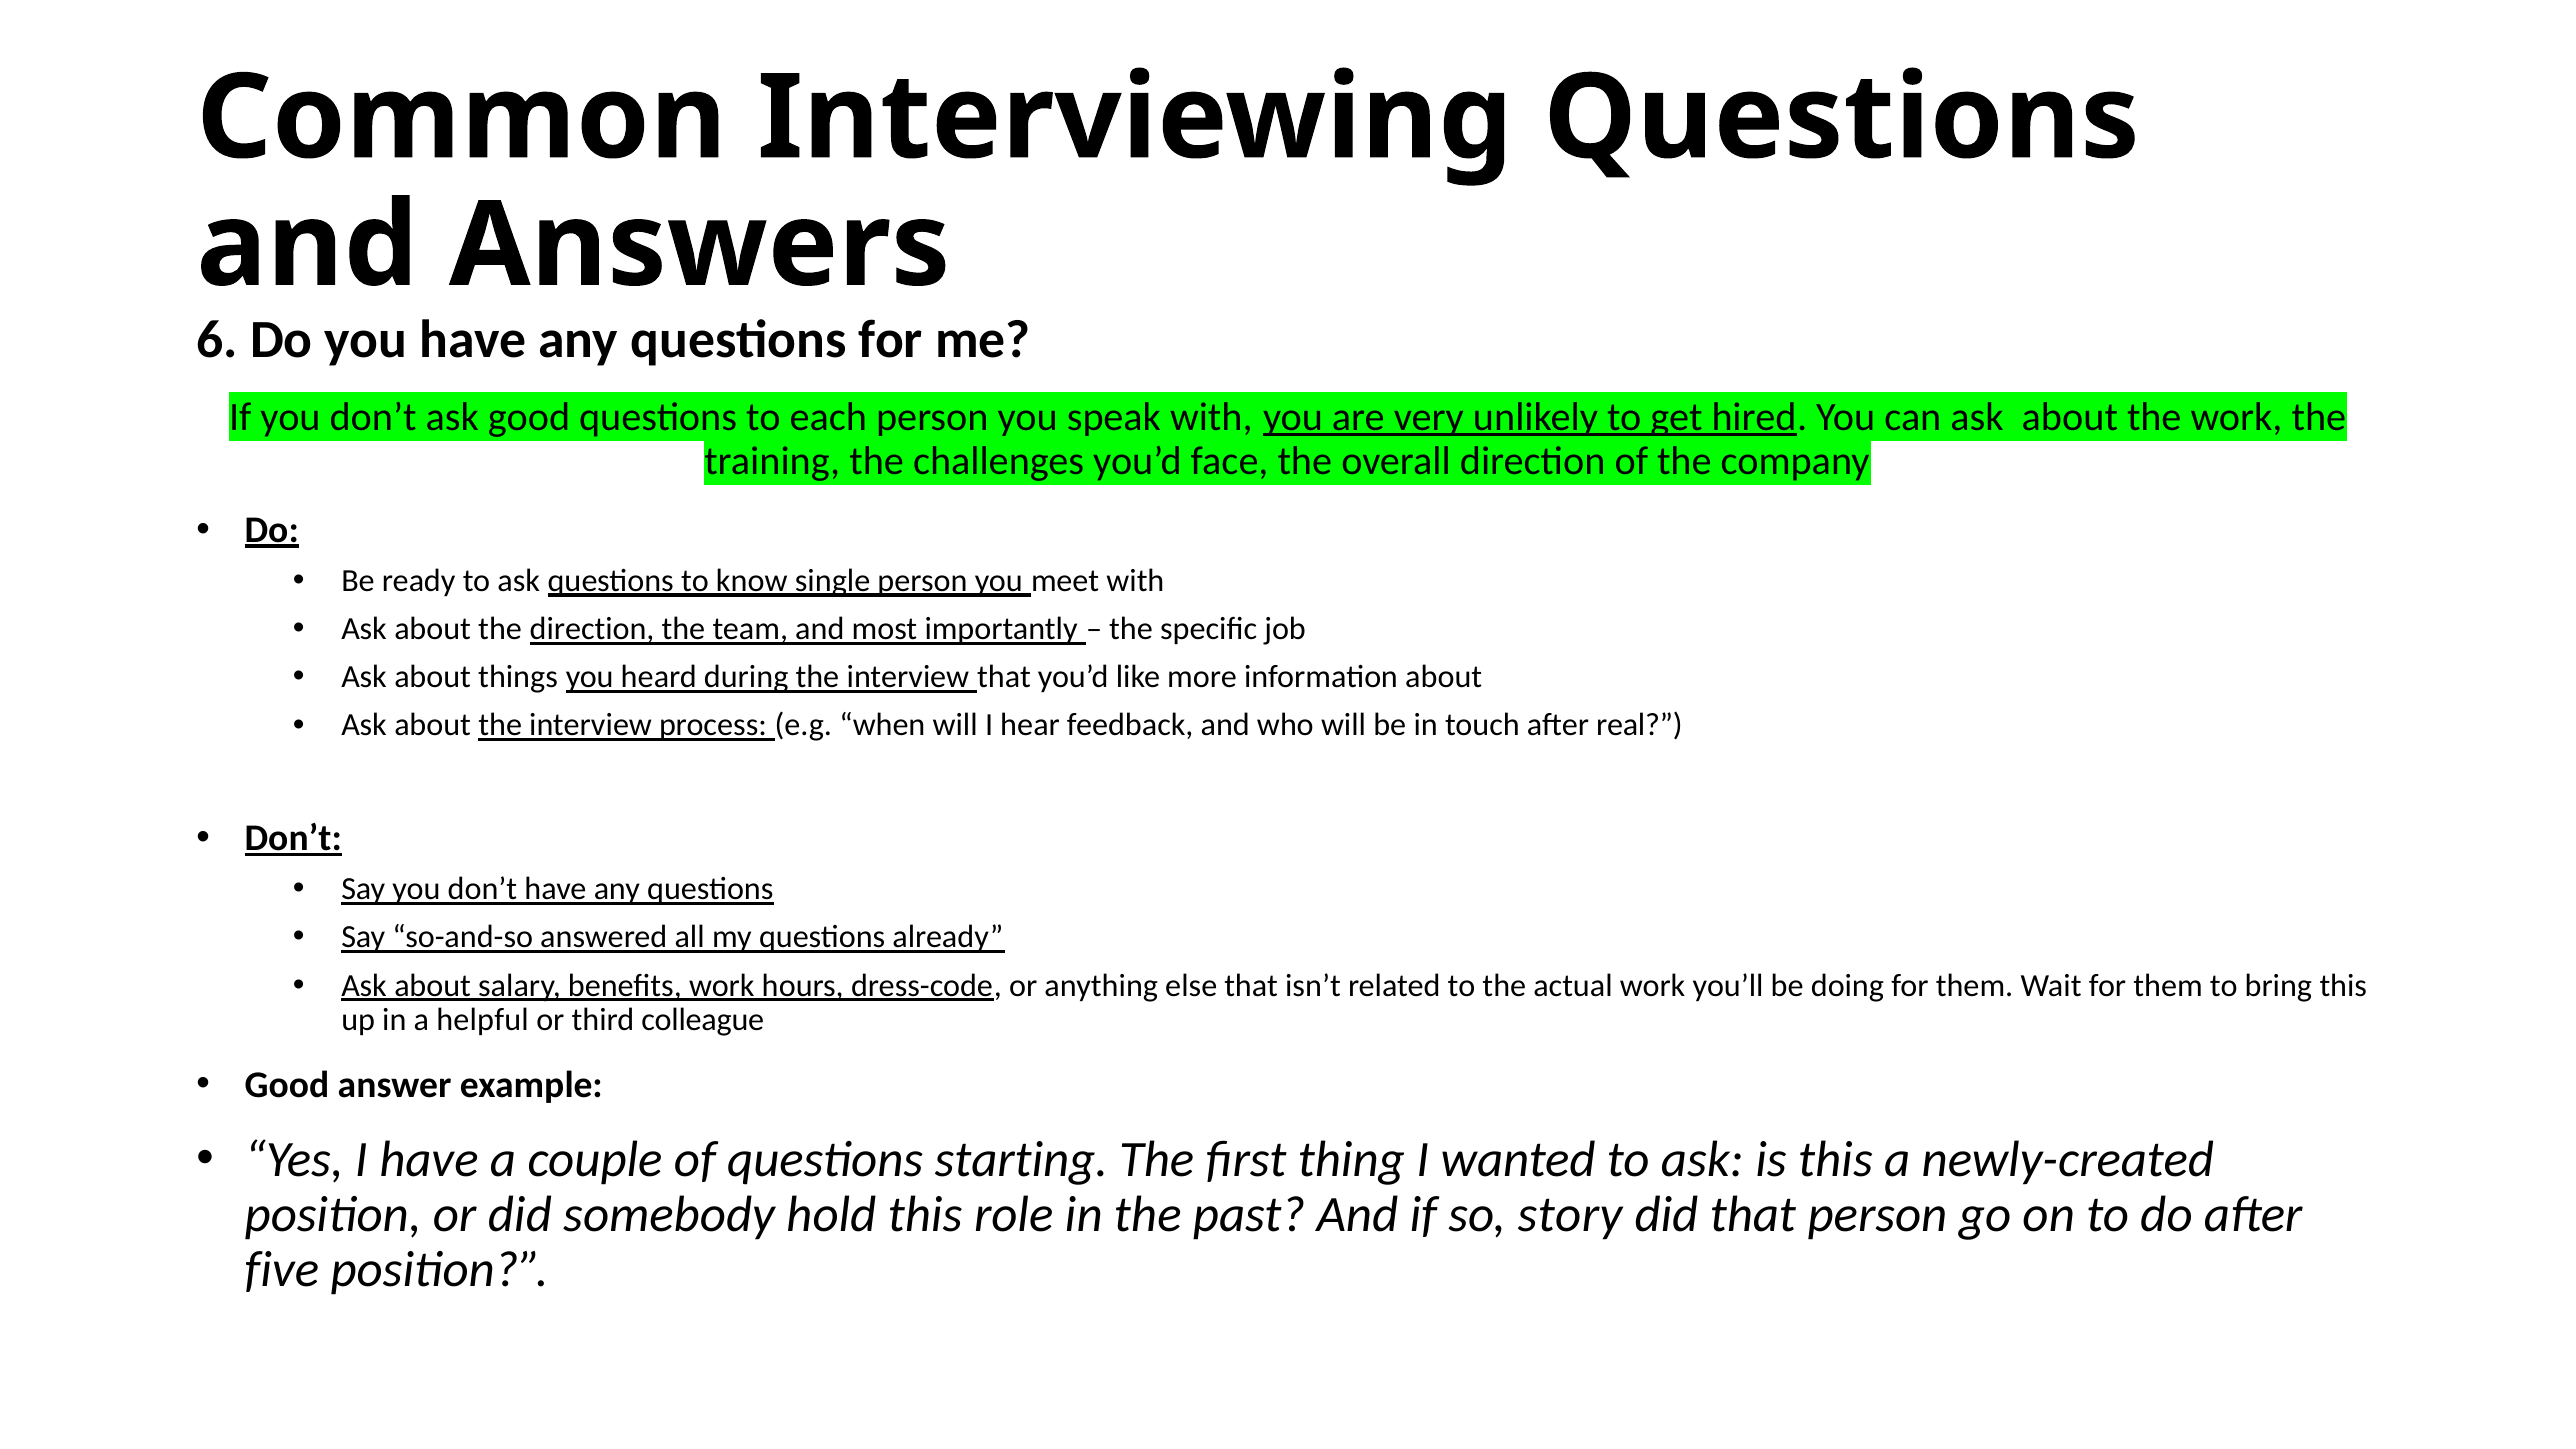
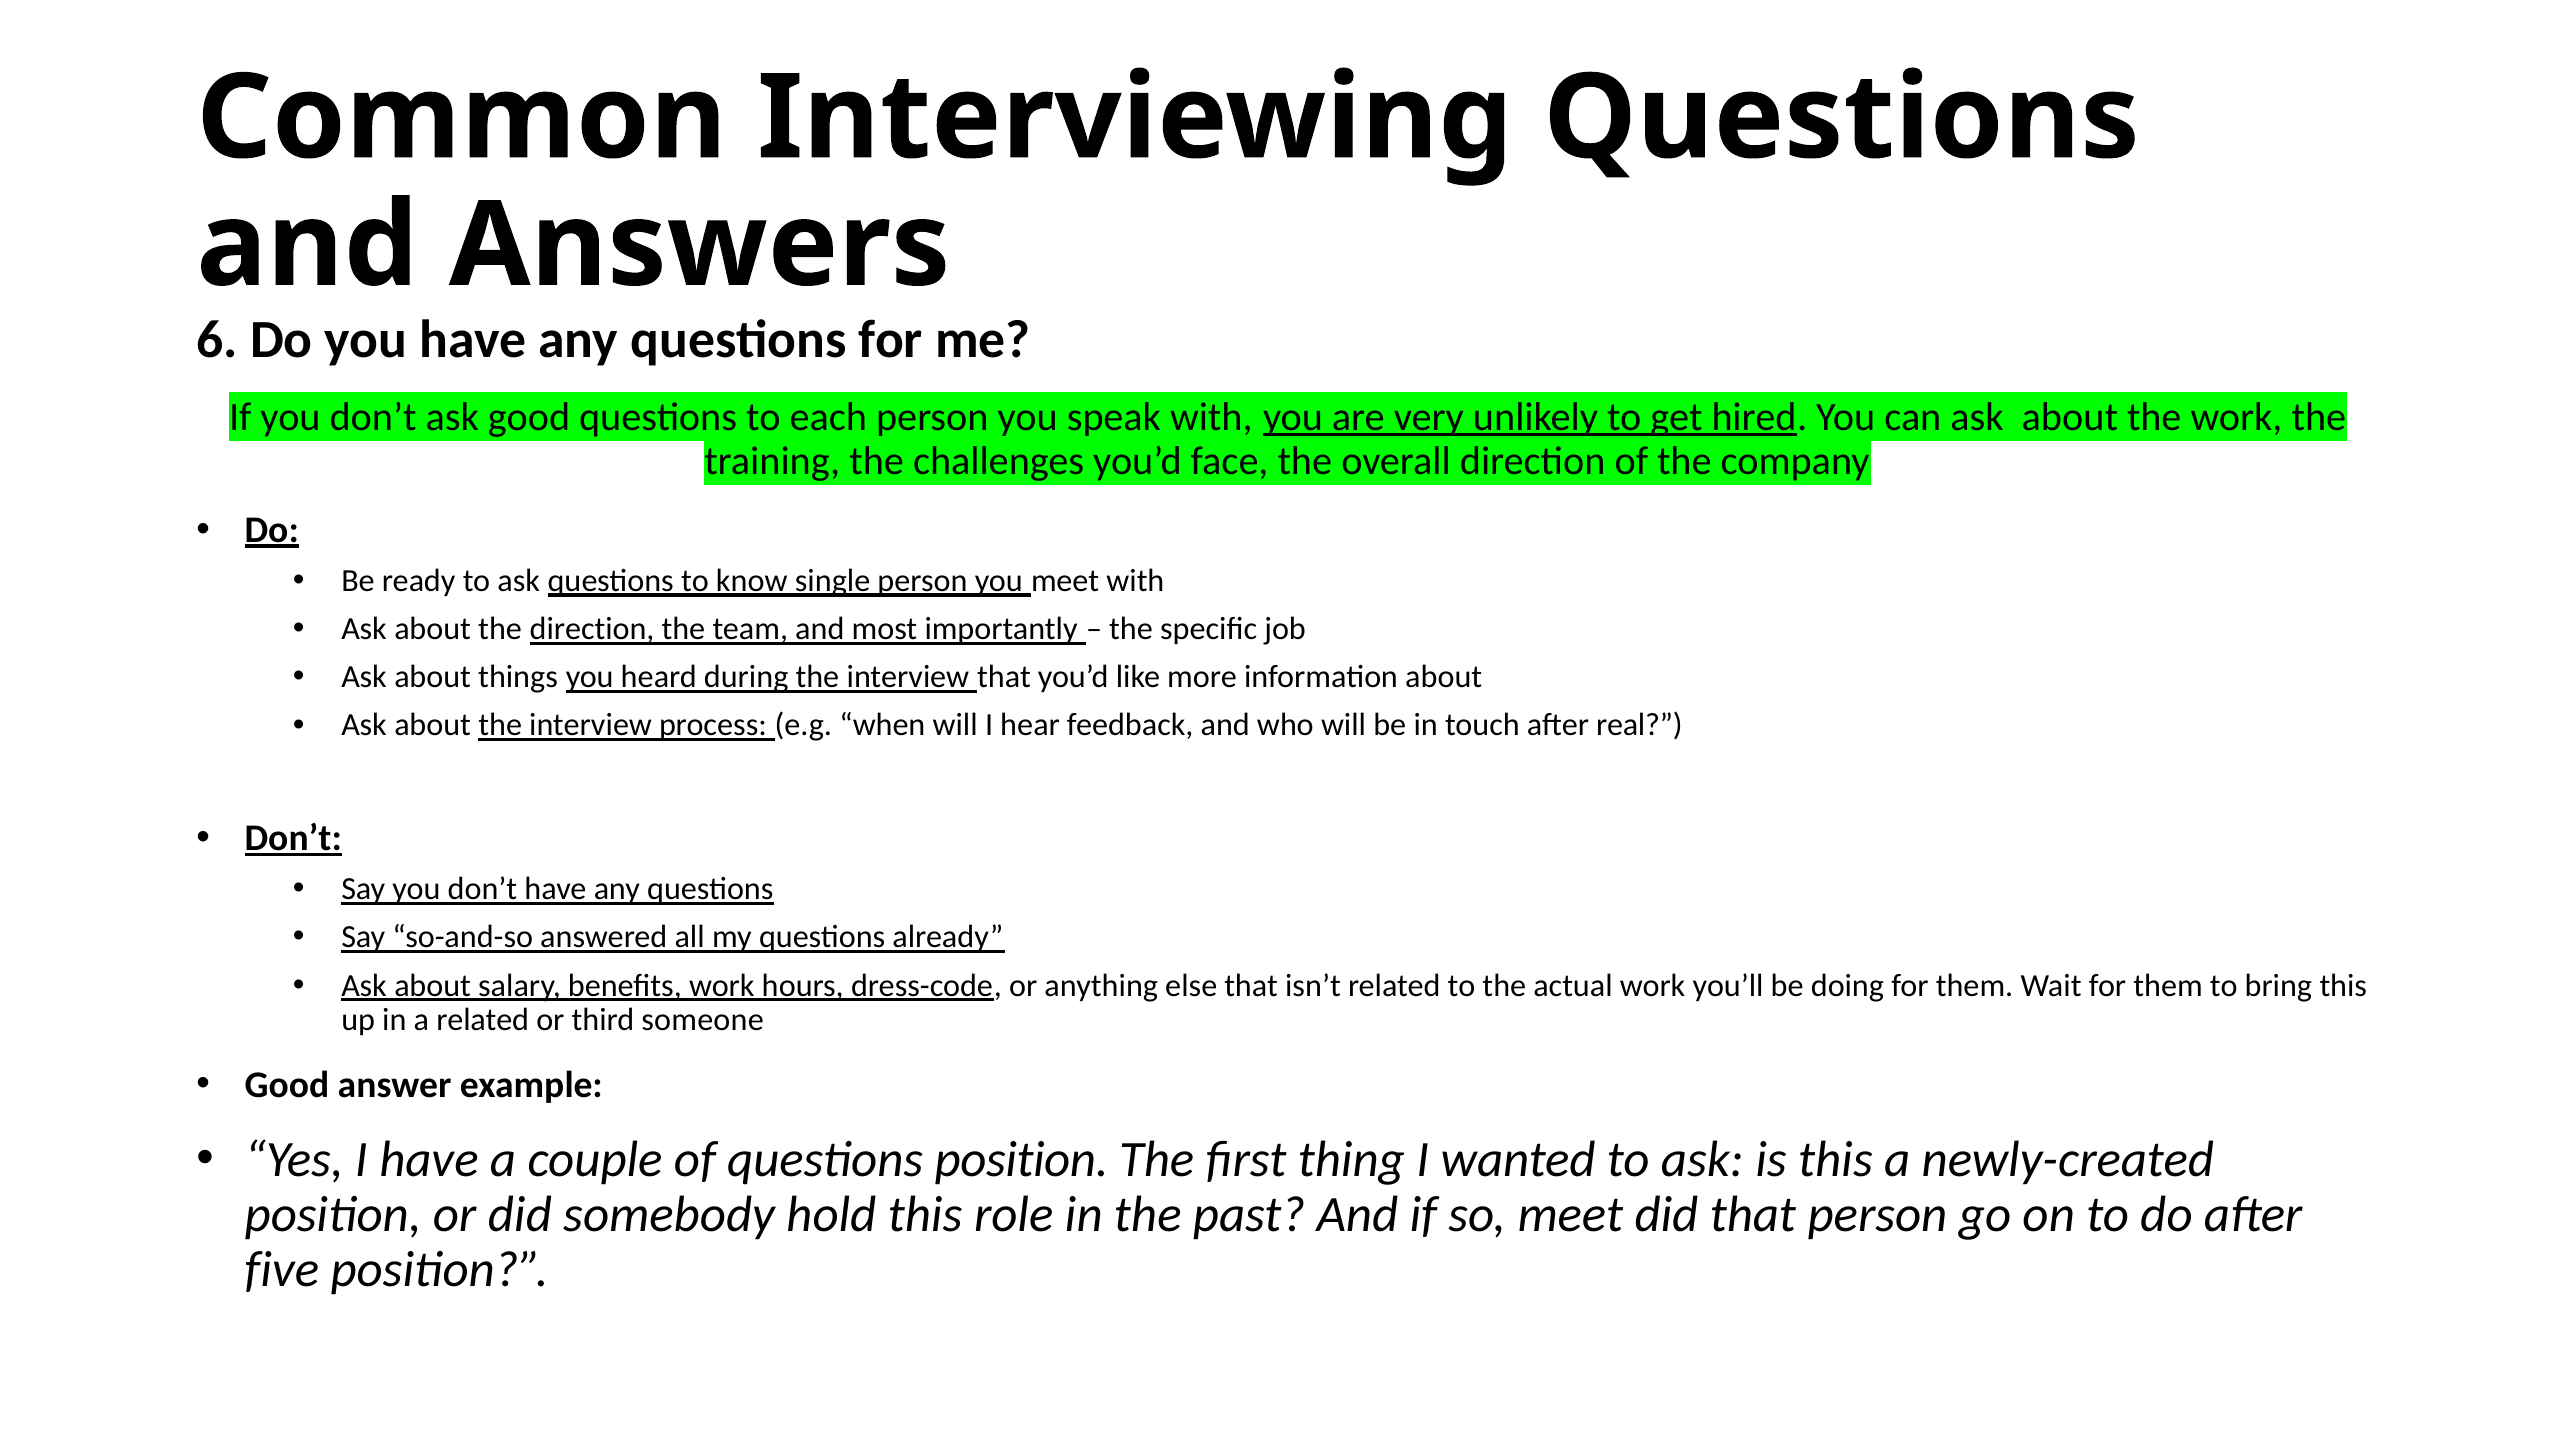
a helpful: helpful -> related (483, 1020)
colleague: colleague -> someone (703, 1020)
questions starting: starting -> position (1022, 1159)
so story: story -> meet (1570, 1214)
